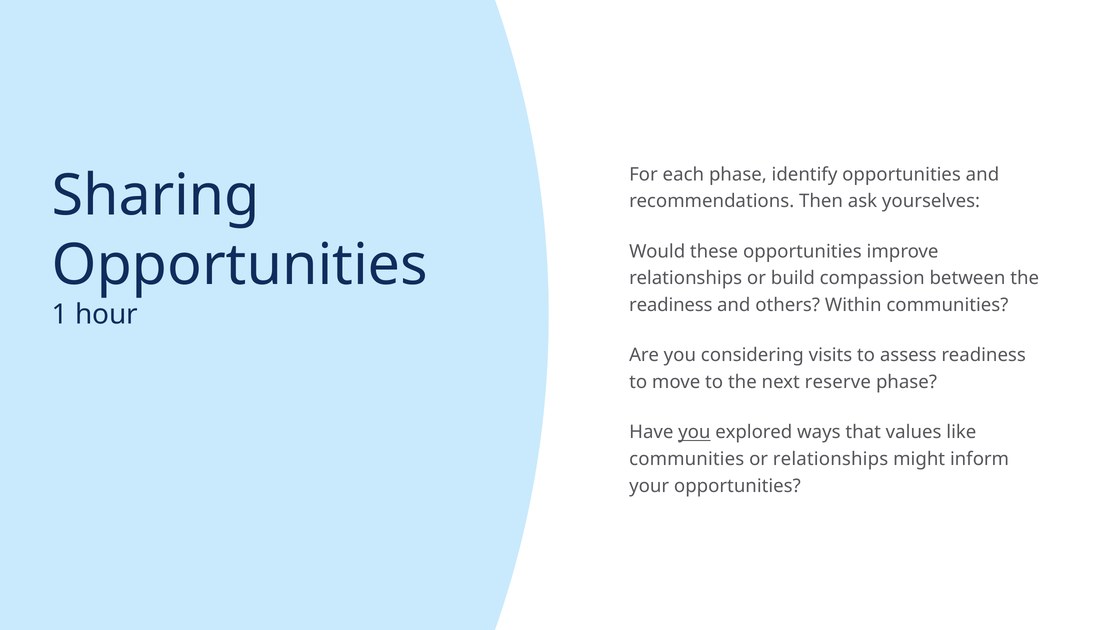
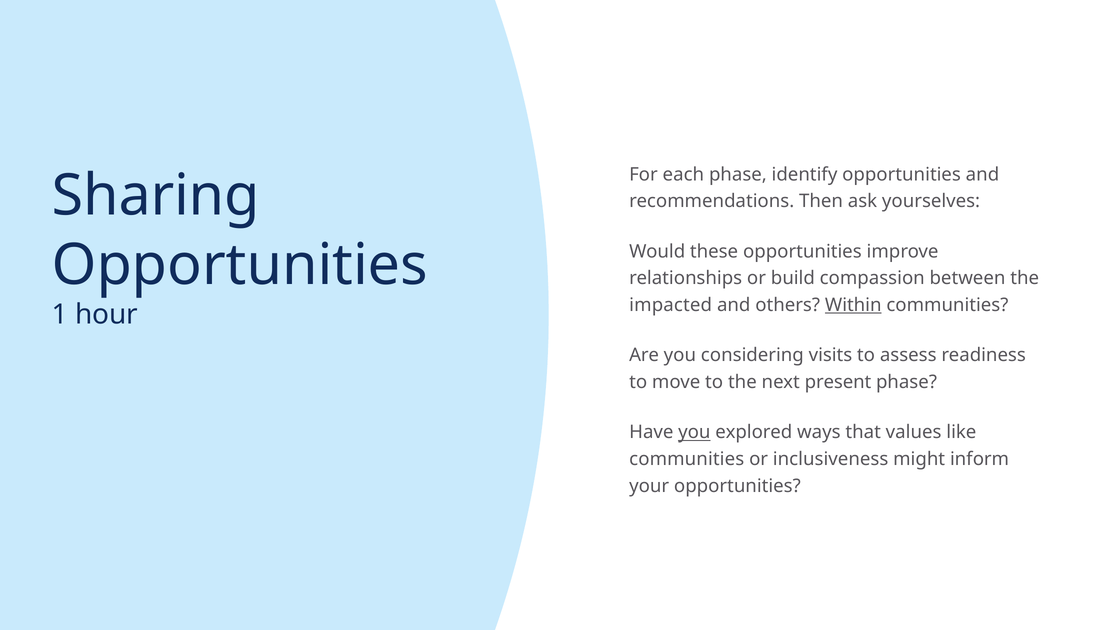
readiness: readiness -> impacted (671, 305)
Within underline: none -> present (853, 305)
reserve: reserve -> present (838, 382)
or relationships: relationships -> inclusiveness (831, 459)
